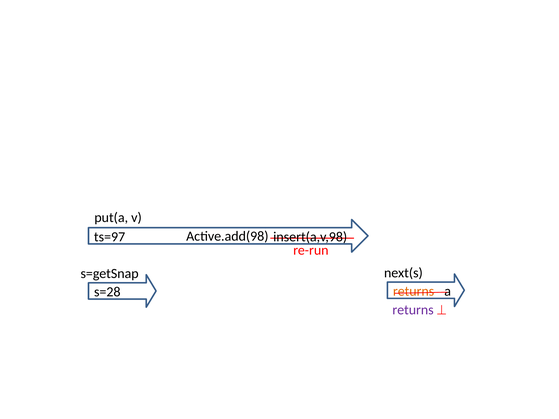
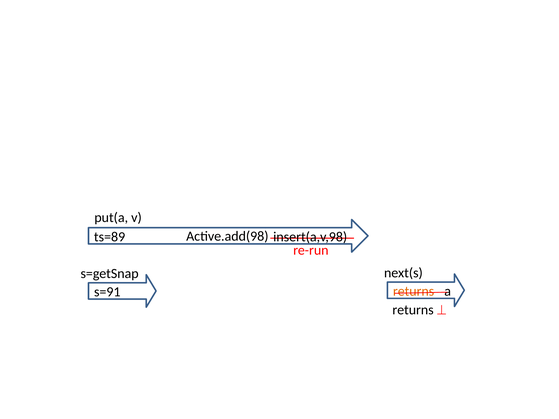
ts=97: ts=97 -> ts=89 (110, 237)
s=28: s=28 -> s=91 (107, 292)
returns colour: purple -> black (413, 310)
